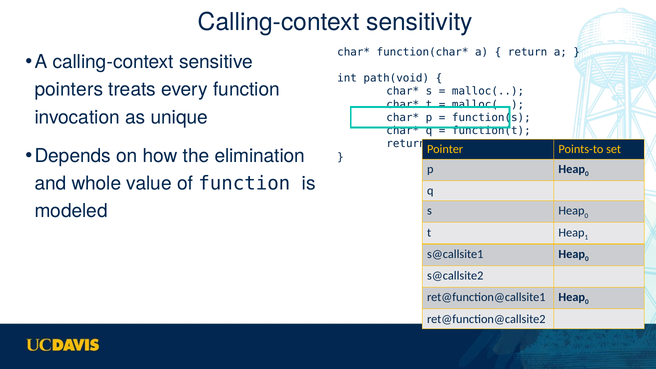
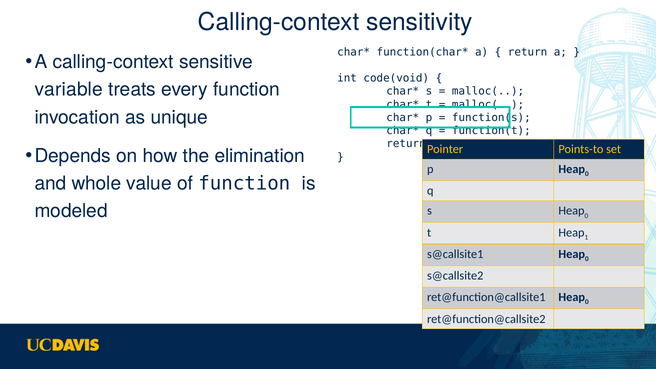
path(void: path(void -> code(void (396, 78)
pointers: pointers -> variable (69, 90)
